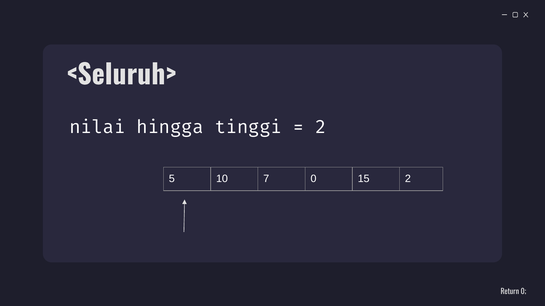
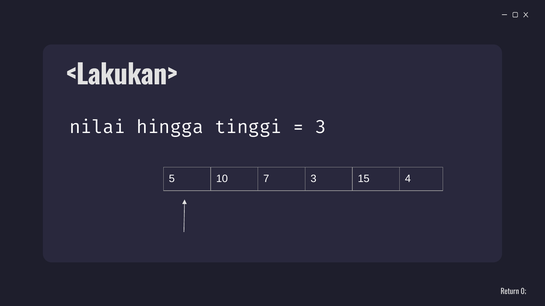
<Seluruh>: <Seluruh> -> <Lakukan> (122, 75)
2: 2 -> 3 (321, 127)
7 0: 0 -> 3 (313, 179)
15 2: 2 -> 4 (408, 179)
